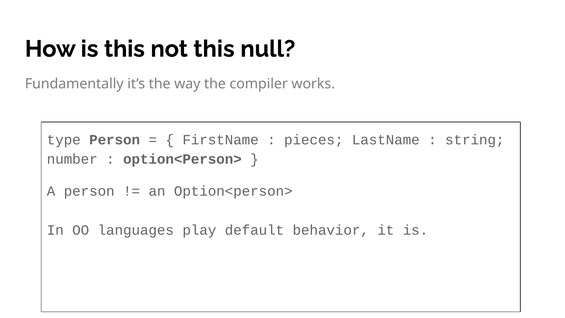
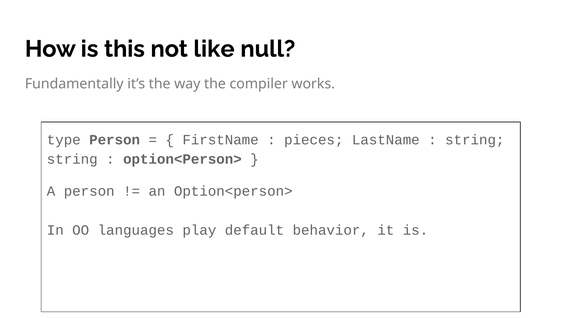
not this: this -> like (214, 49)
number: number -> string (72, 159)
